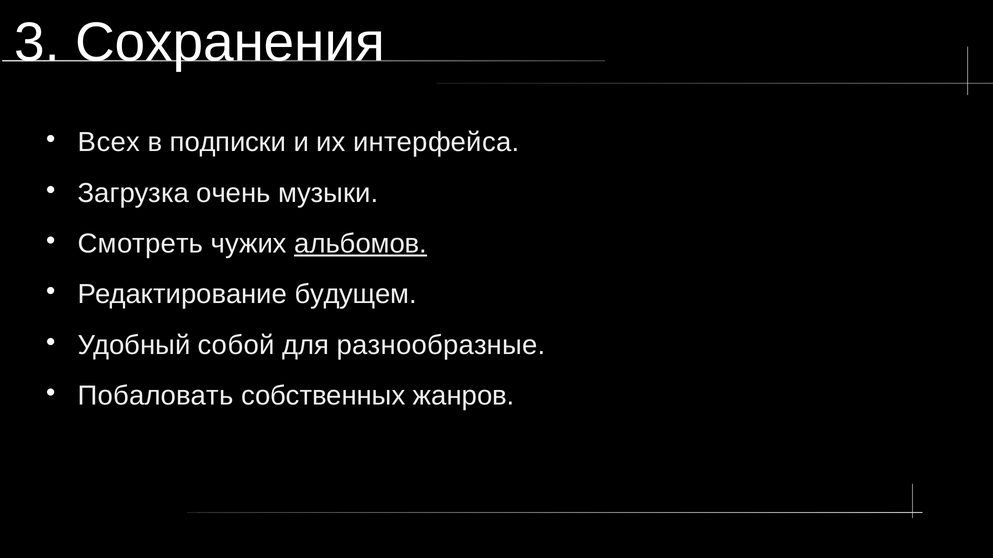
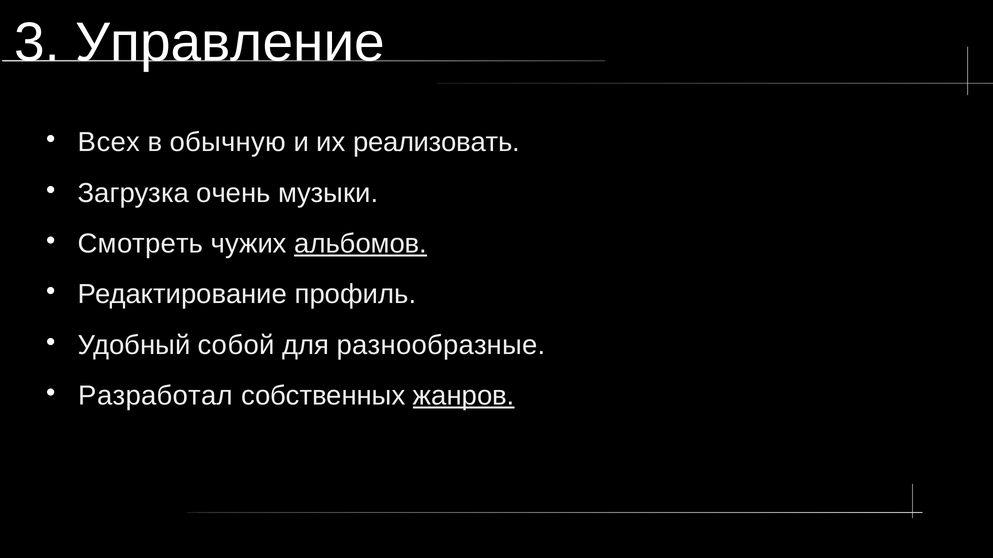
Сохранения: Сохранения -> Управление (230, 43)
подписки: подписки -> обычную (228, 143)
интерфейса: интерфейса -> реализовать (436, 143)
будущем: будущем -> профиль (355, 295)
Побаловать: Побаловать -> Разработал (156, 396)
жанров underline: none -> present (464, 396)
